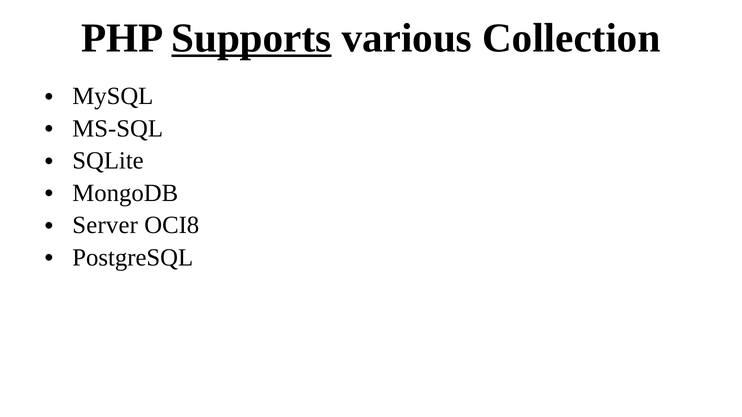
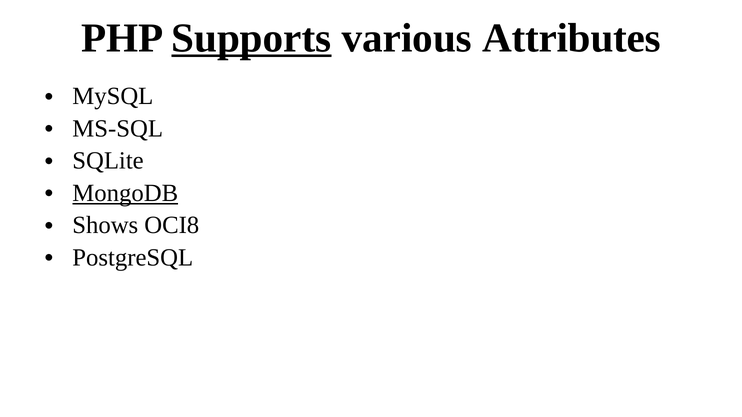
Collection: Collection -> Attributes (571, 38)
MongoDB underline: none -> present (125, 193)
Server: Server -> Shows (105, 226)
